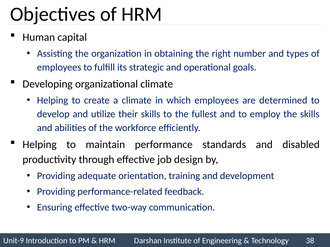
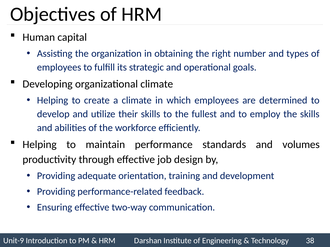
disabled: disabled -> volumes (301, 145)
